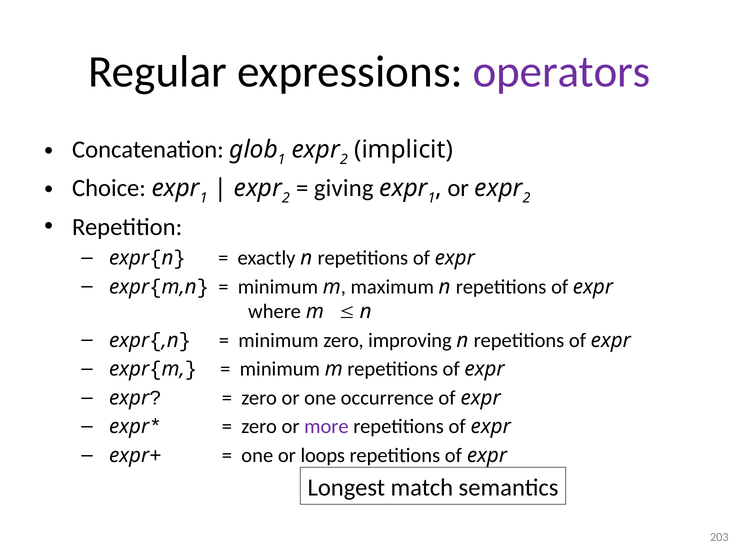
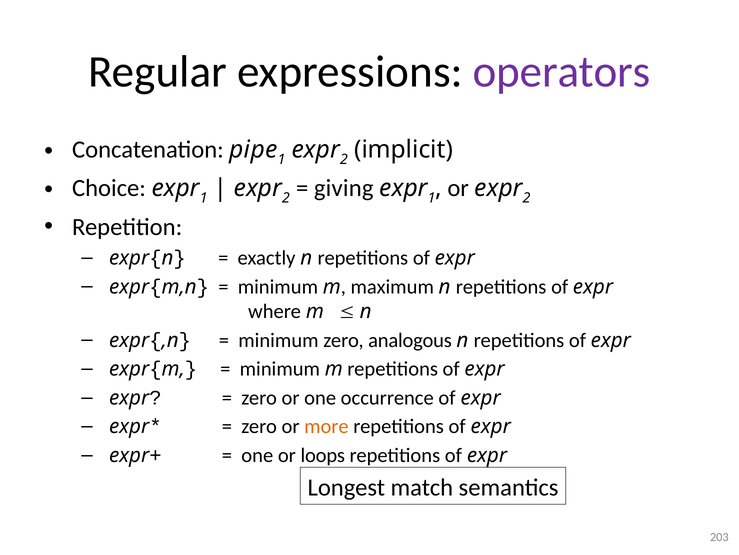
glob: glob -> pipe (253, 150)
improving: improving -> analogous (410, 340)
more colour: purple -> orange (326, 426)
